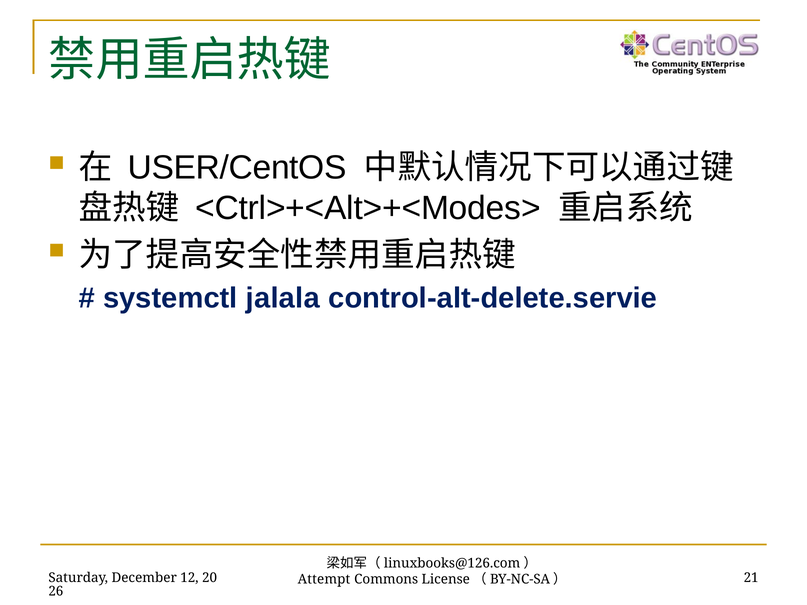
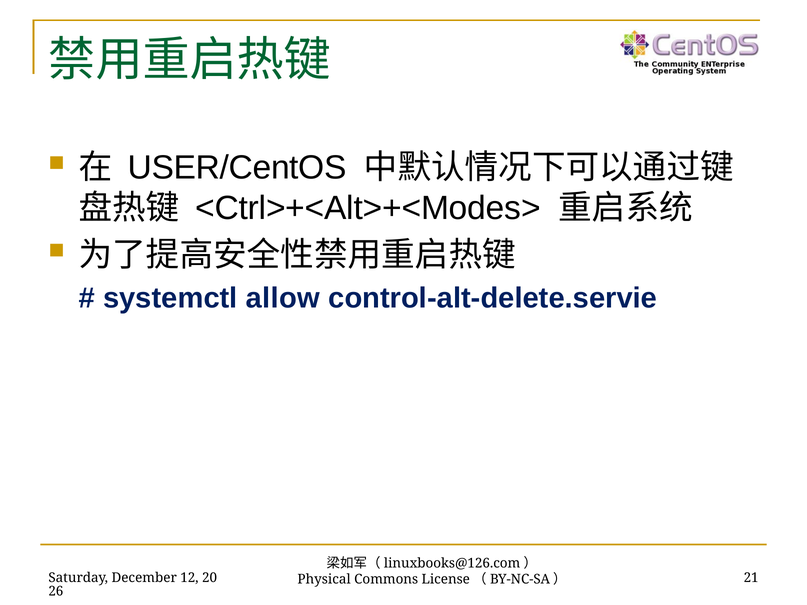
jalala: jalala -> allow (283, 298)
Attempt: Attempt -> Physical (324, 580)
